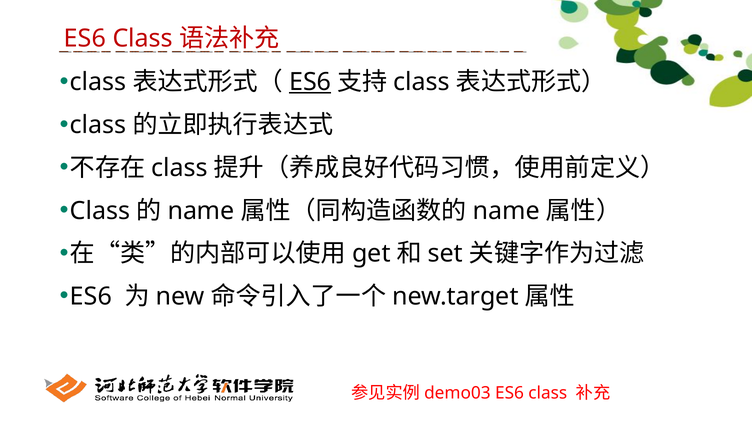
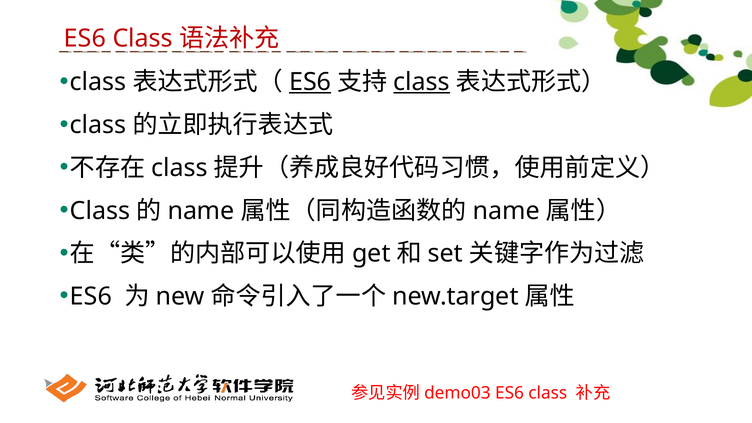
class underline: none -> present (422, 82)
